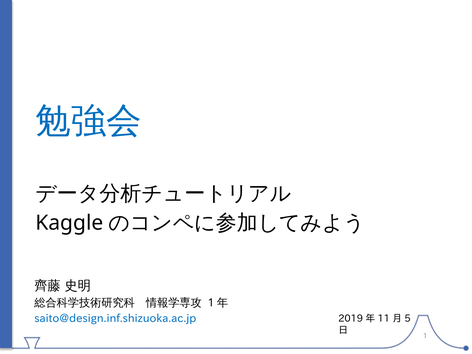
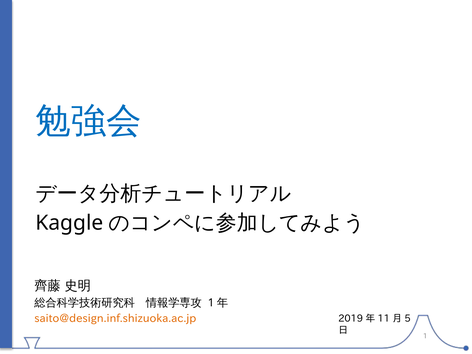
saito@design.inf.shizuoka.ac.jp colour: blue -> orange (115, 318)
